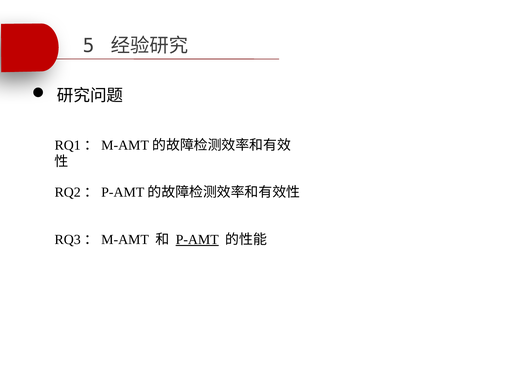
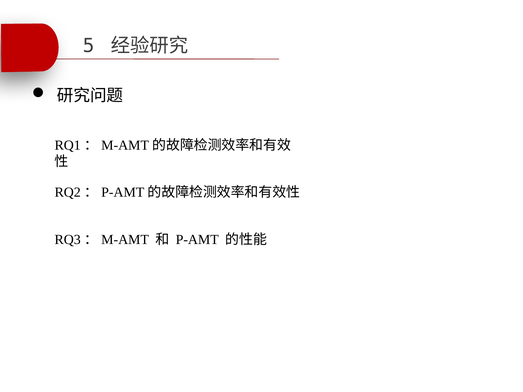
P-AMT underline: present -> none (197, 240)
